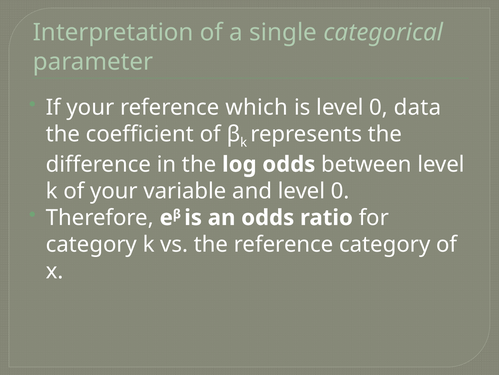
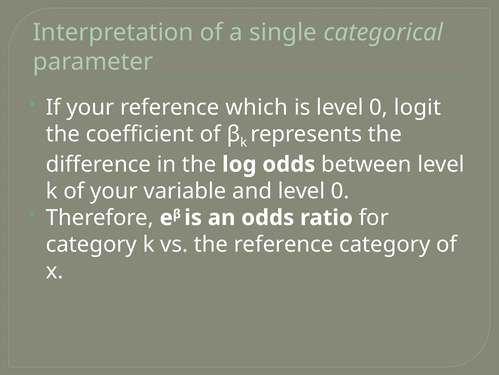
data: data -> logit (418, 107)
